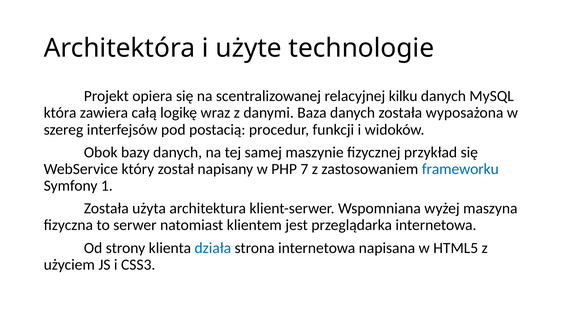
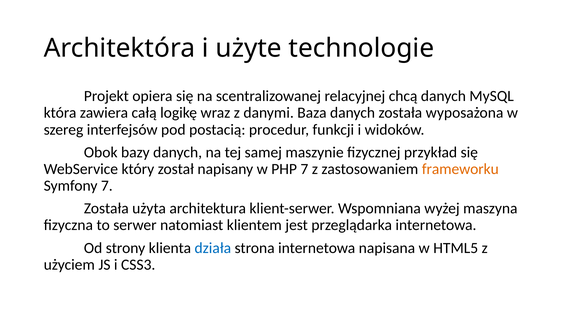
kilku: kilku -> chcą (403, 96)
frameworku colour: blue -> orange (460, 169)
Symfony 1: 1 -> 7 (107, 186)
